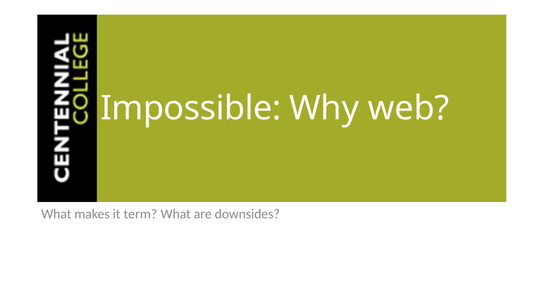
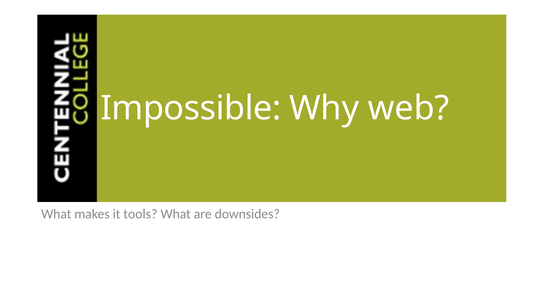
term: term -> tools (140, 214)
